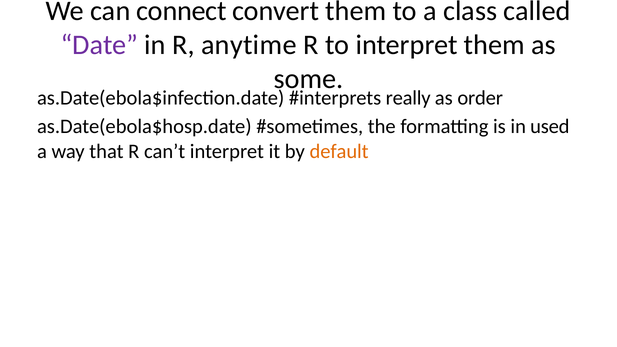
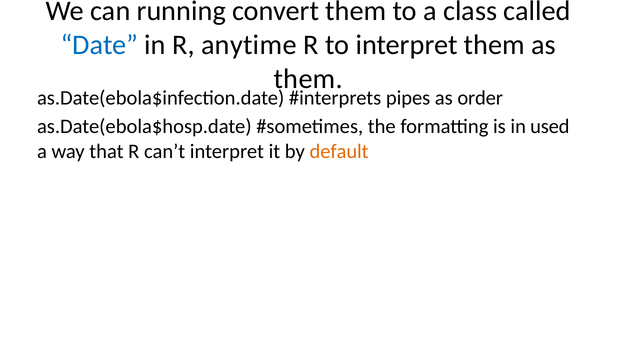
connect: connect -> running (181, 11)
Date colour: purple -> blue (99, 45)
some: some -> them (308, 79)
really: really -> pipes (408, 98)
